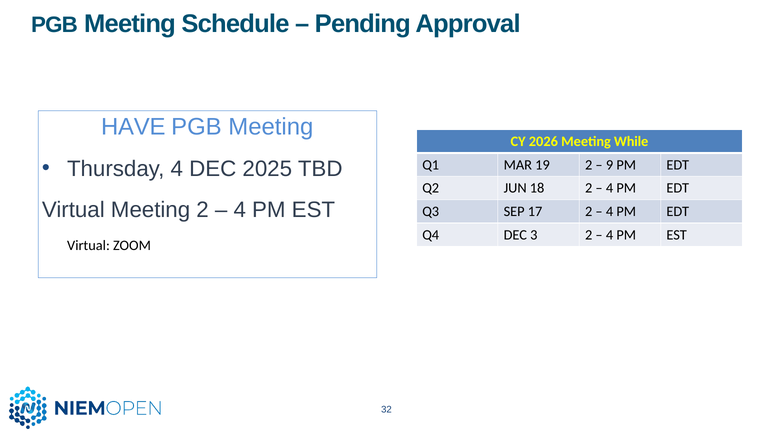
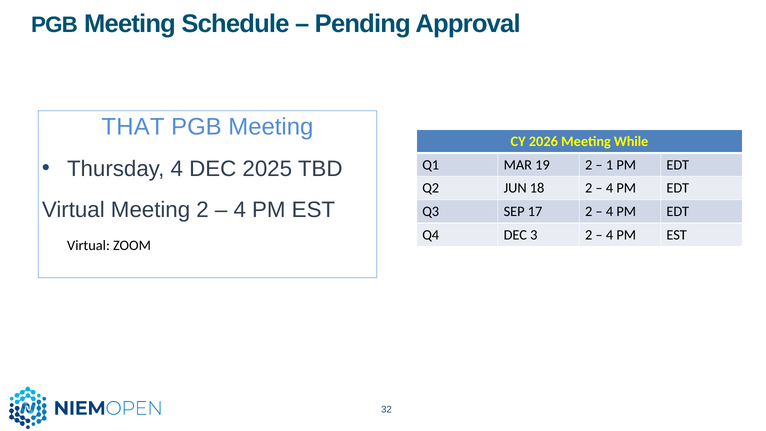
HAVE: HAVE -> THAT (133, 127)
9: 9 -> 1 (610, 165)
